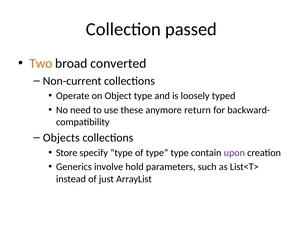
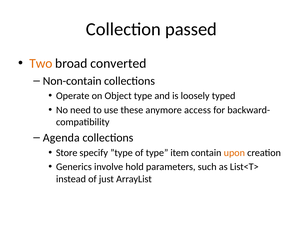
Non-current: Non-current -> Non-contain (72, 81)
return: return -> access (198, 110)
Objects: Objects -> Agenda (61, 138)
type type: type -> item (180, 153)
upon colour: purple -> orange (234, 153)
